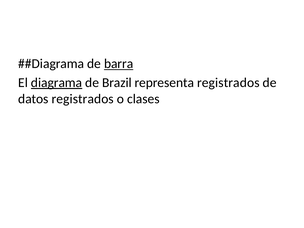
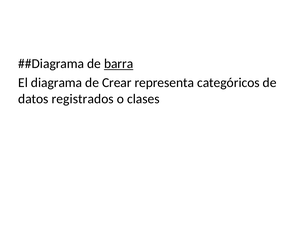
diagrama underline: present -> none (57, 83)
Brazil: Brazil -> Crear (117, 83)
representa registrados: registrados -> categóricos (228, 83)
